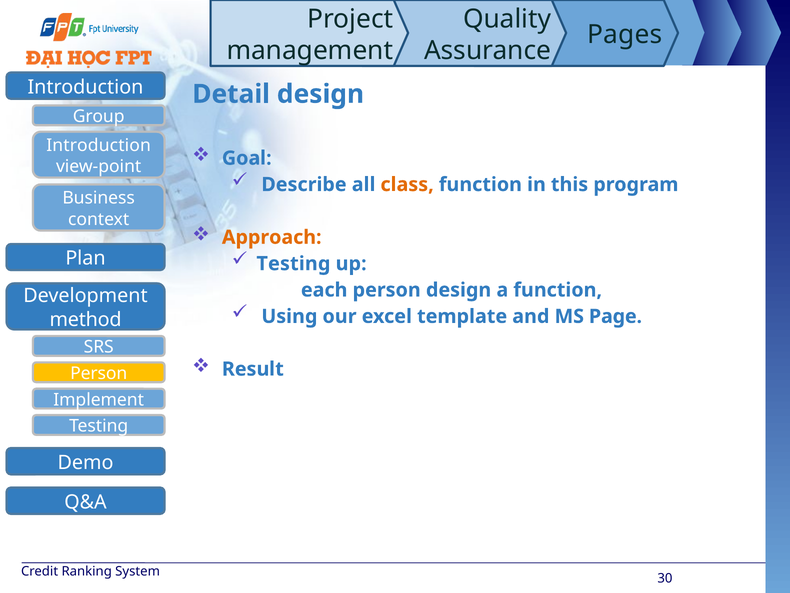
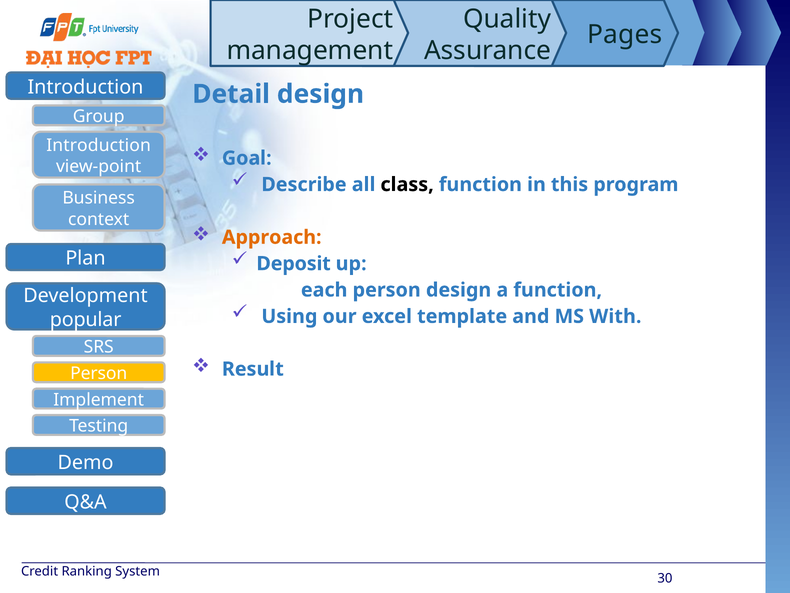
class colour: orange -> black (407, 184)
Testing: Testing -> Deposit (294, 263)
Page: Page -> With (615, 316)
method: method -> popular (86, 319)
